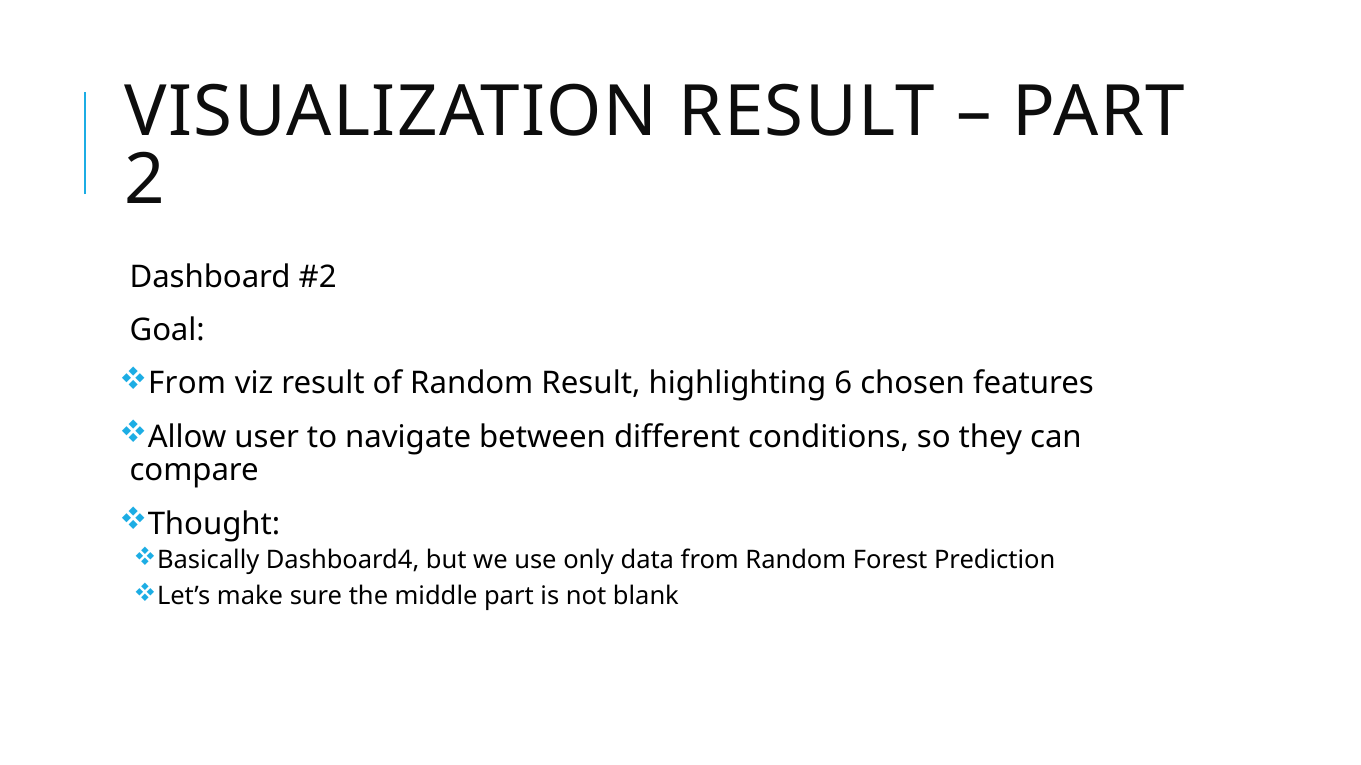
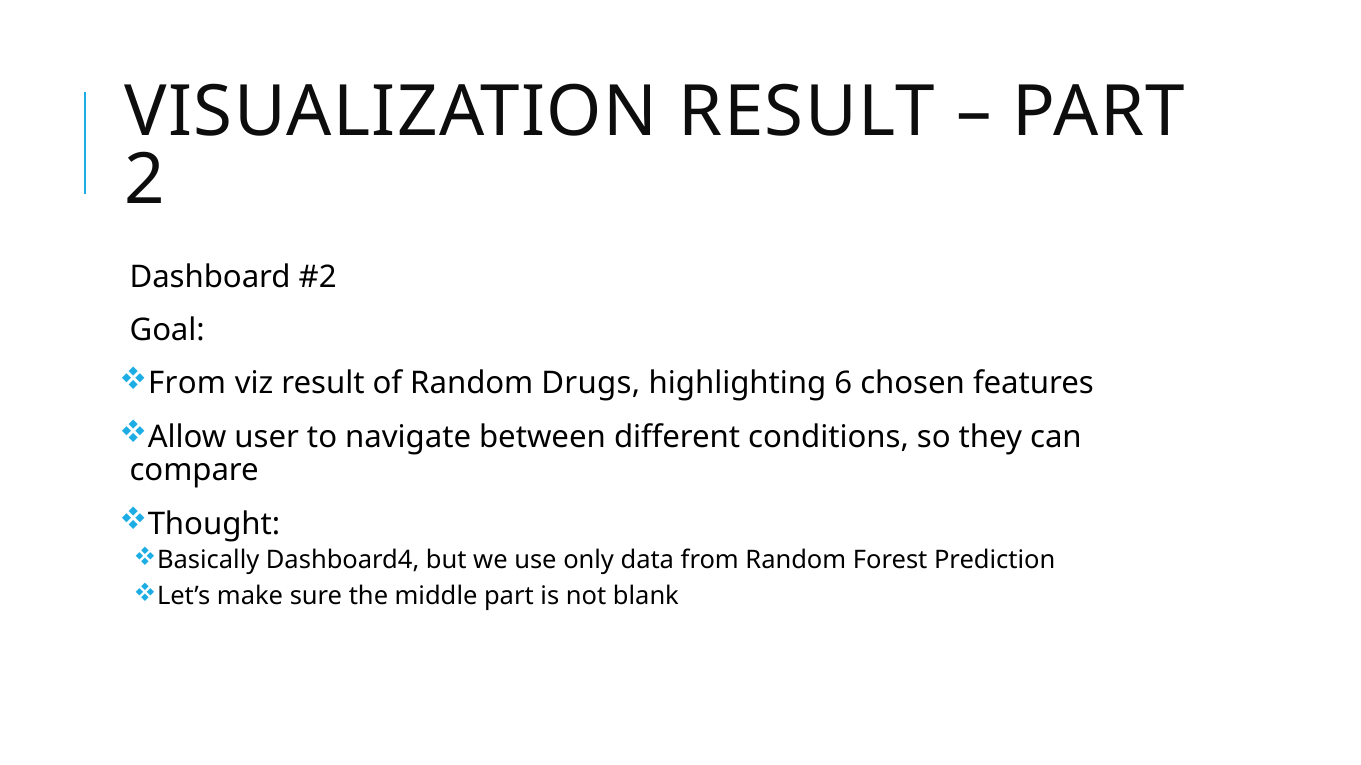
Random Result: Result -> Drugs (591, 384)
